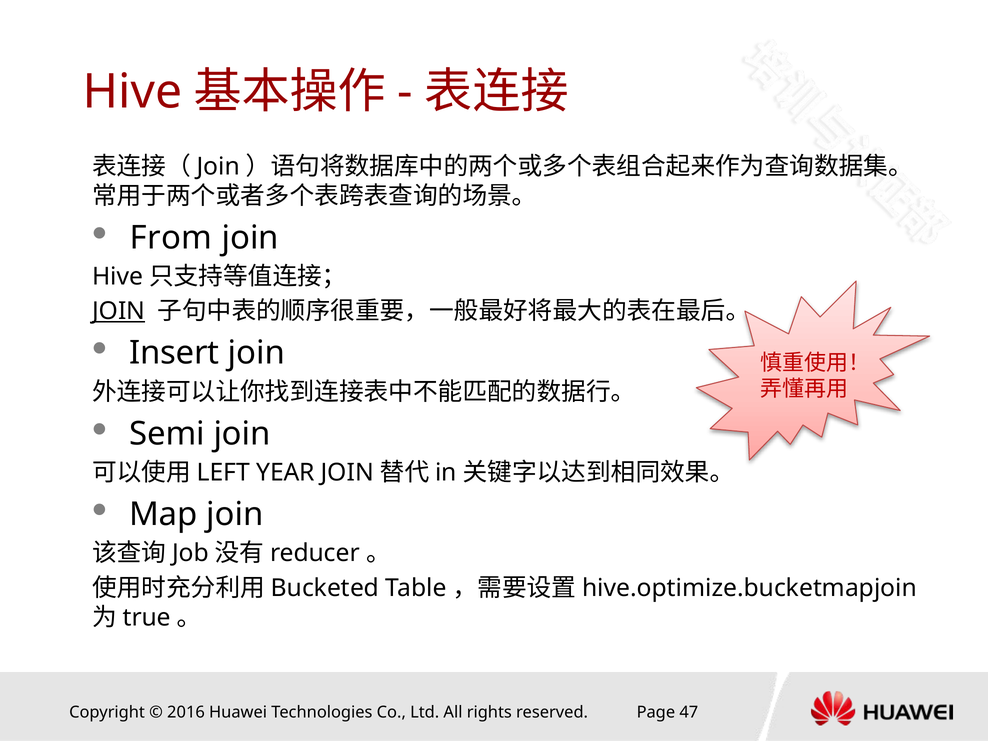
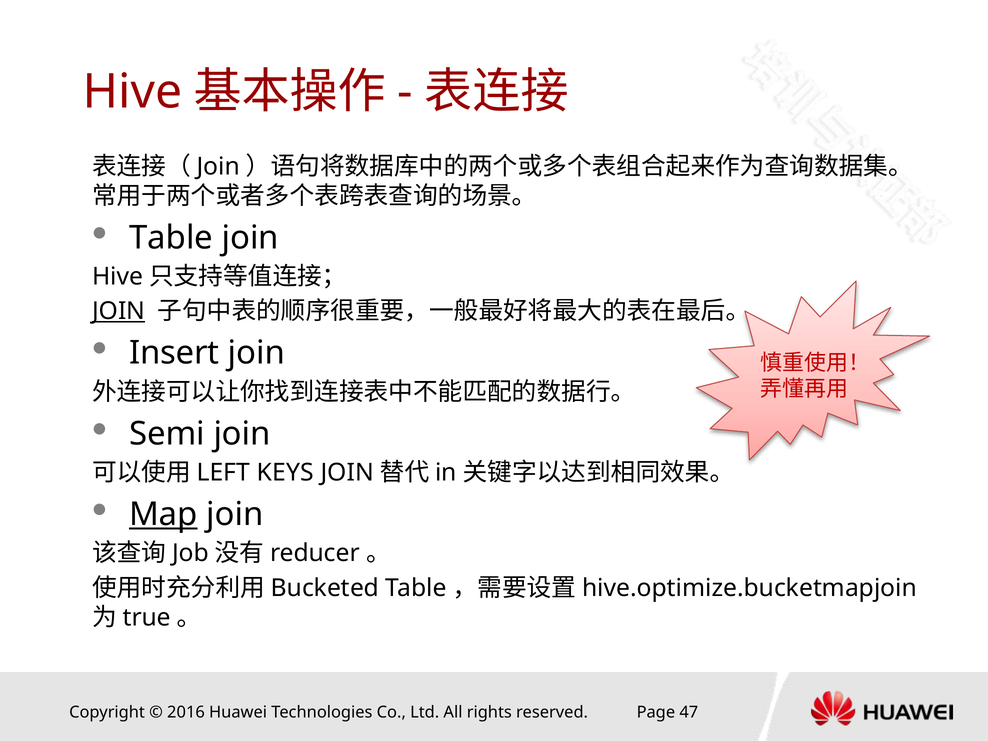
From: From -> Table (171, 238)
YEAR: YEAR -> KEYS (285, 473)
Map underline: none -> present (163, 514)
